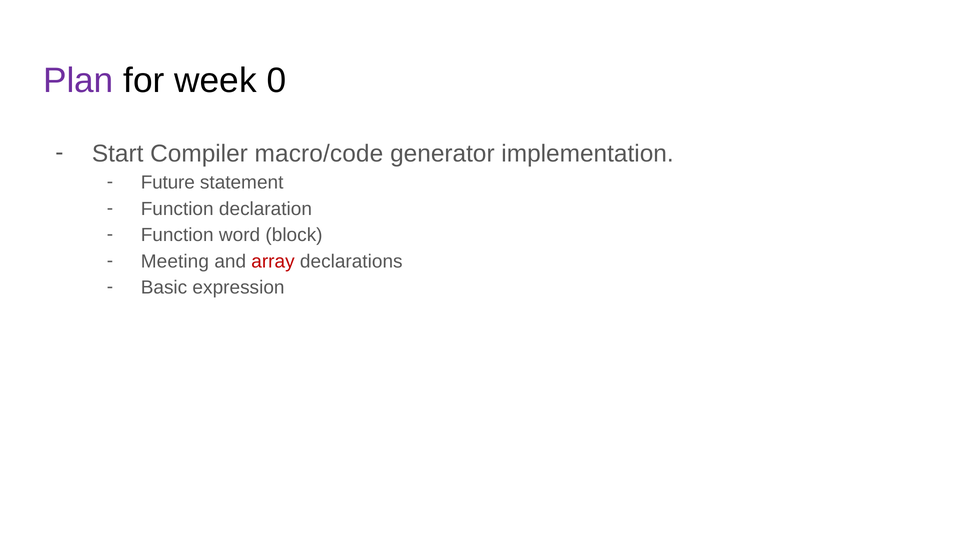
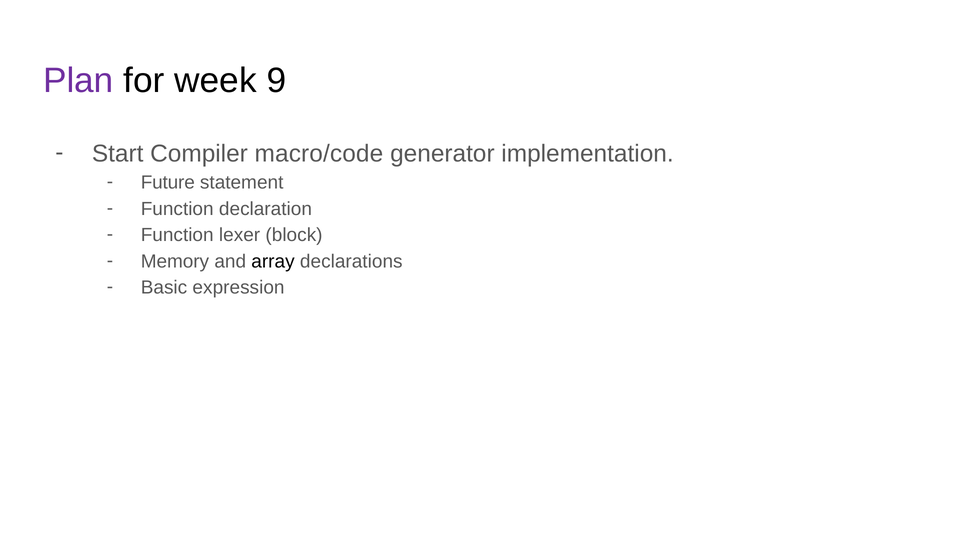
0: 0 -> 9 (276, 81)
word: word -> lexer (240, 235)
Meeting: Meeting -> Memory (175, 262)
array colour: red -> black (273, 262)
